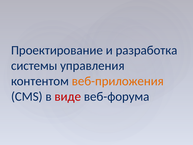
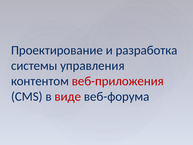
веб-приложения colour: orange -> red (118, 81)
